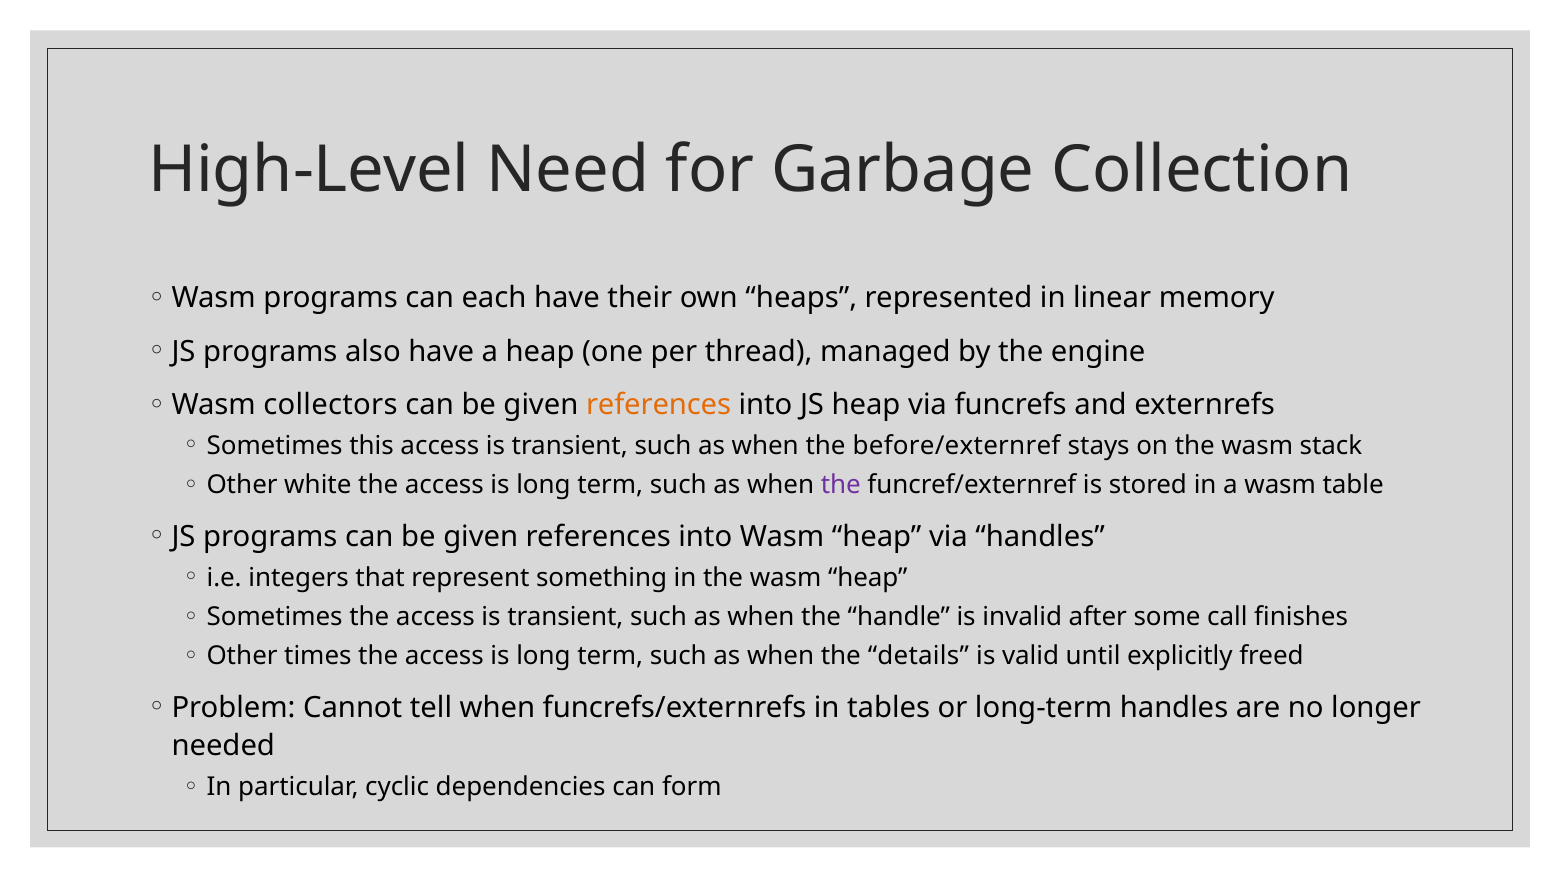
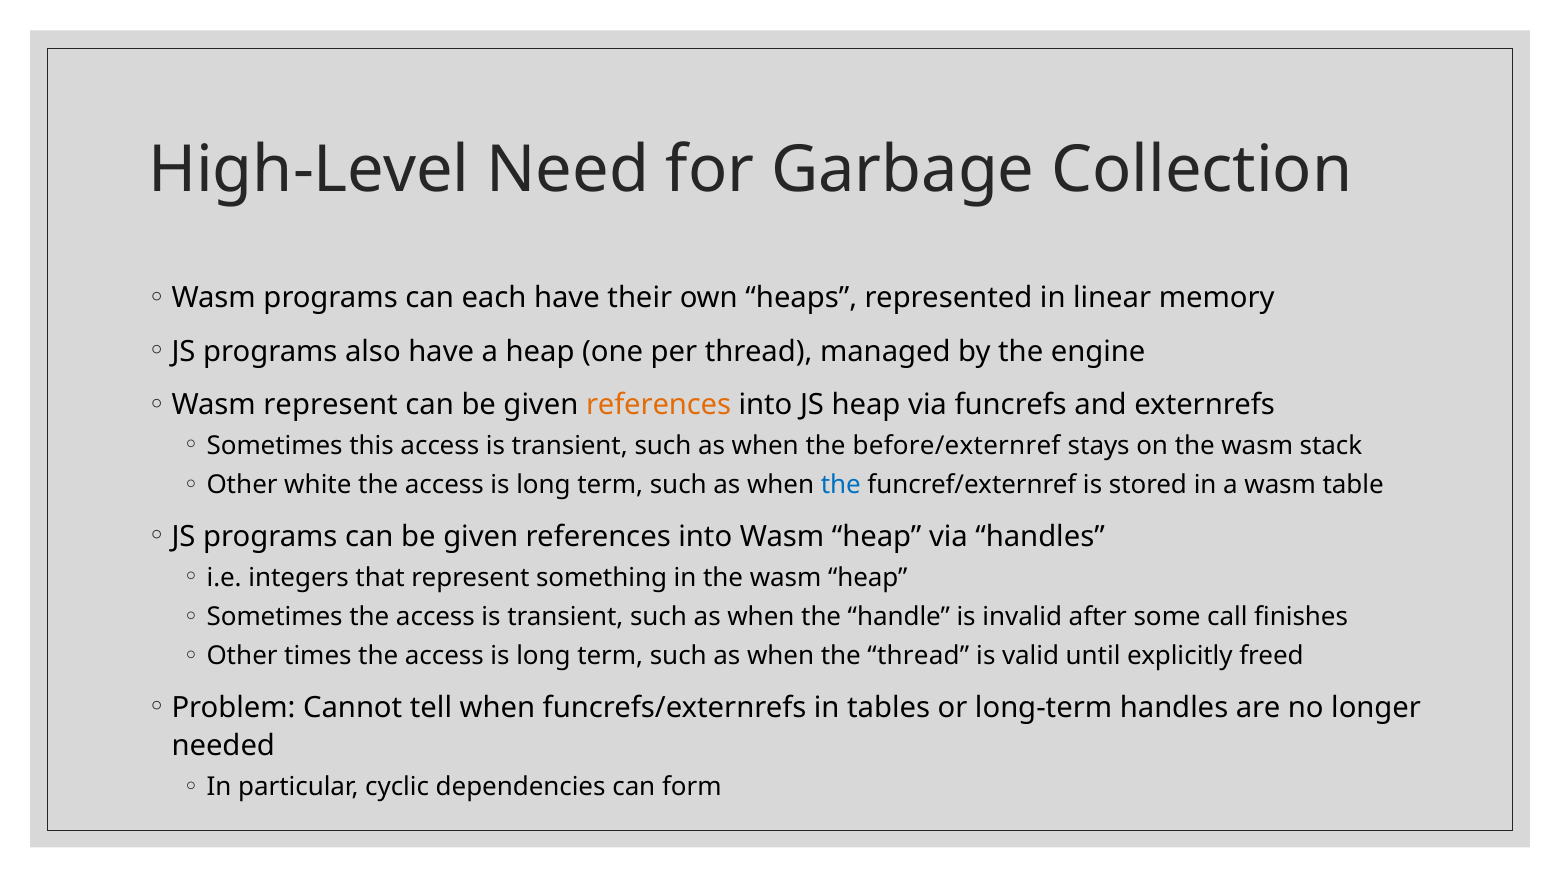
Wasm collectors: collectors -> represent (331, 405)
the colour: purple -> blue (841, 485)
the details: details -> thread (918, 656)
